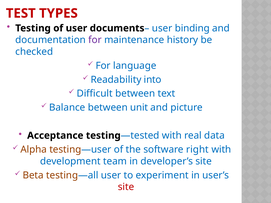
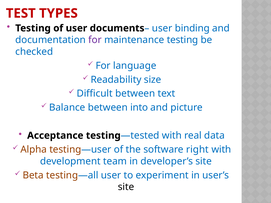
maintenance history: history -> testing (183, 40)
into: into -> size (153, 80)
unit: unit -> into (139, 108)
site colour: red -> black (126, 187)
